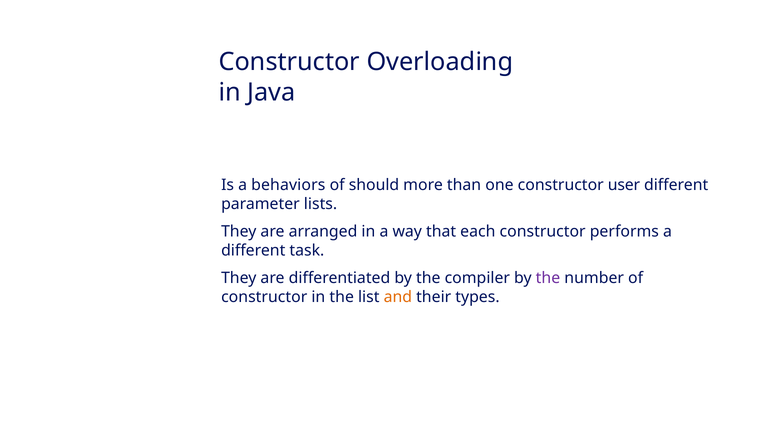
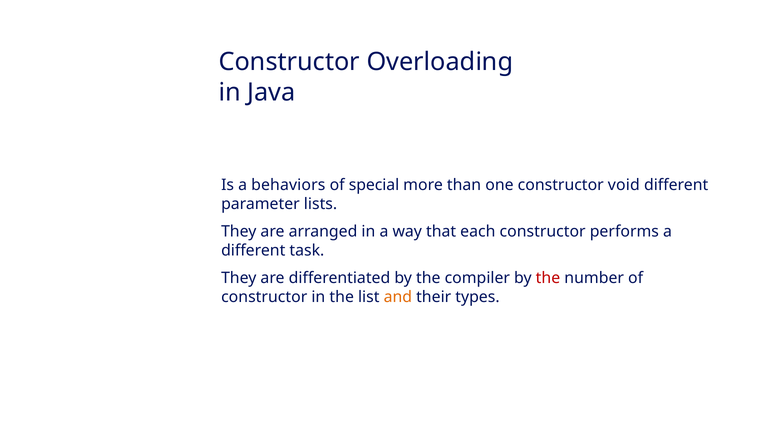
should: should -> special (374, 185)
user: user -> void (624, 185)
the colour: purple -> red (548, 278)
